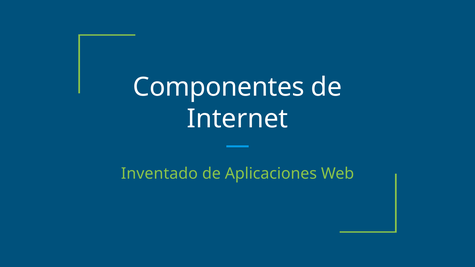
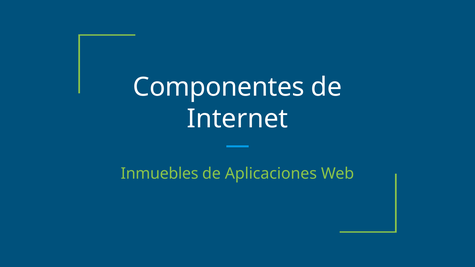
Inventado: Inventado -> Inmuebles (160, 174)
